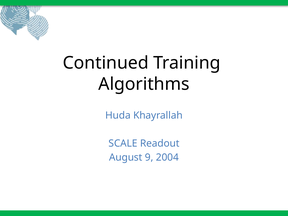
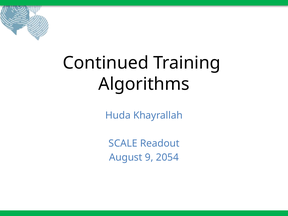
2004: 2004 -> 2054 (167, 157)
